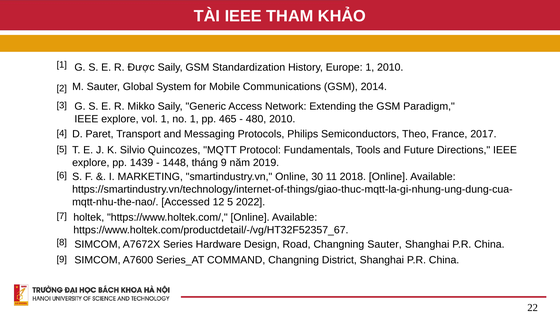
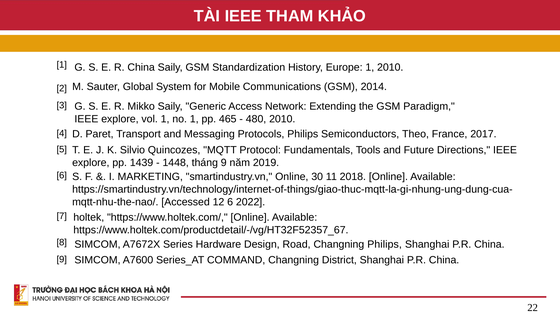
R Được: Được -> China (141, 67)
12 5: 5 -> 6 (230, 202)
Changning Sauter: Sauter -> Philips (385, 244)
